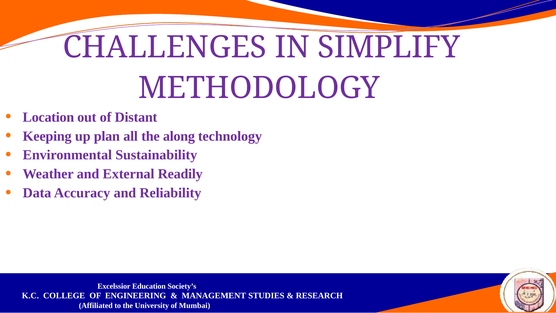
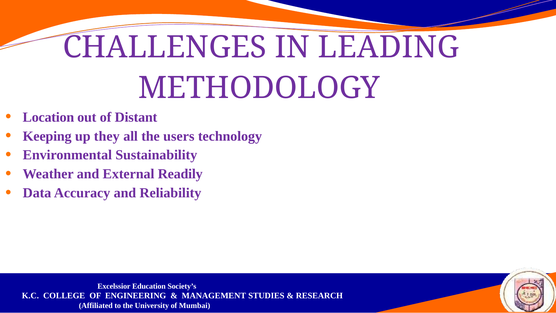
SIMPLIFY: SIMPLIFY -> LEADING (389, 47)
plan: plan -> they (107, 136)
along: along -> users (179, 136)
